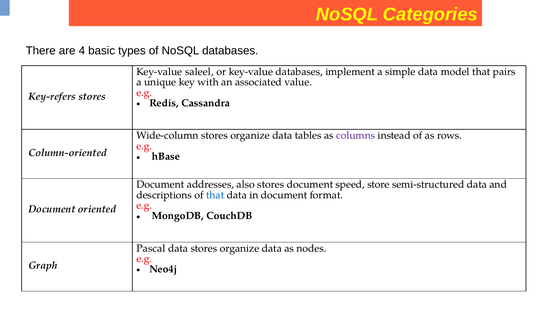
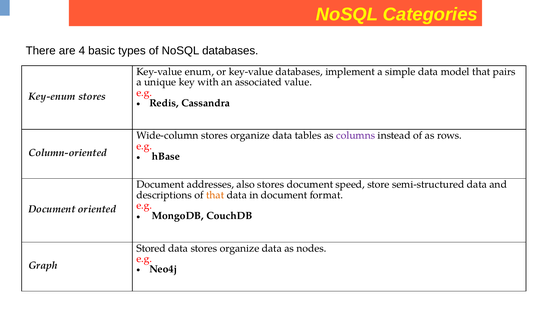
saleel: saleel -> enum (199, 72)
Key-refers: Key-refers -> Key-enum (52, 96)
that colour: blue -> orange (215, 195)
Pascal: Pascal -> Stored (151, 248)
